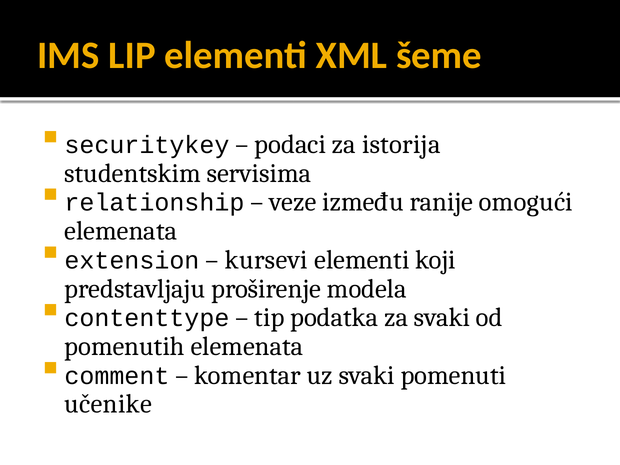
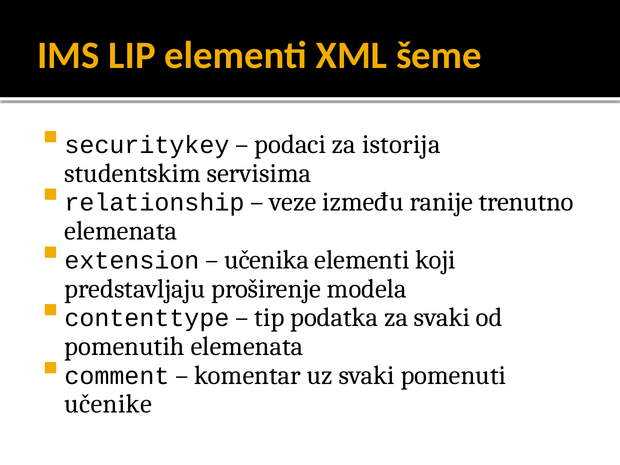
omogući: omogući -> trenutno (526, 202)
kursevi: kursevi -> učenika (267, 260)
